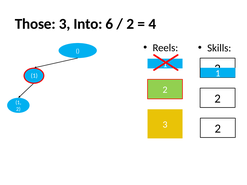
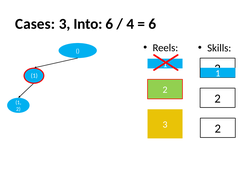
Those: Those -> Cases (35, 24)
2: 2 -> 4 (130, 24)
4: 4 -> 6 (152, 24)
